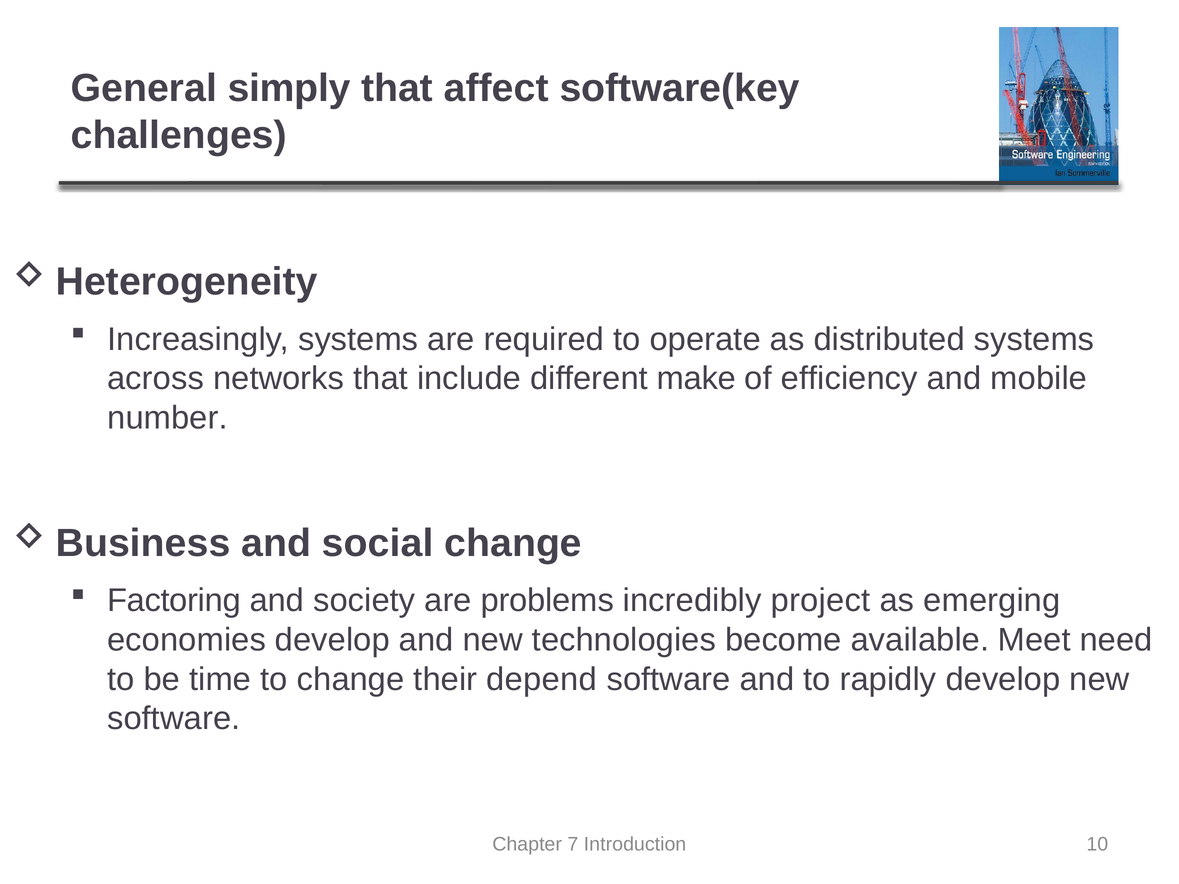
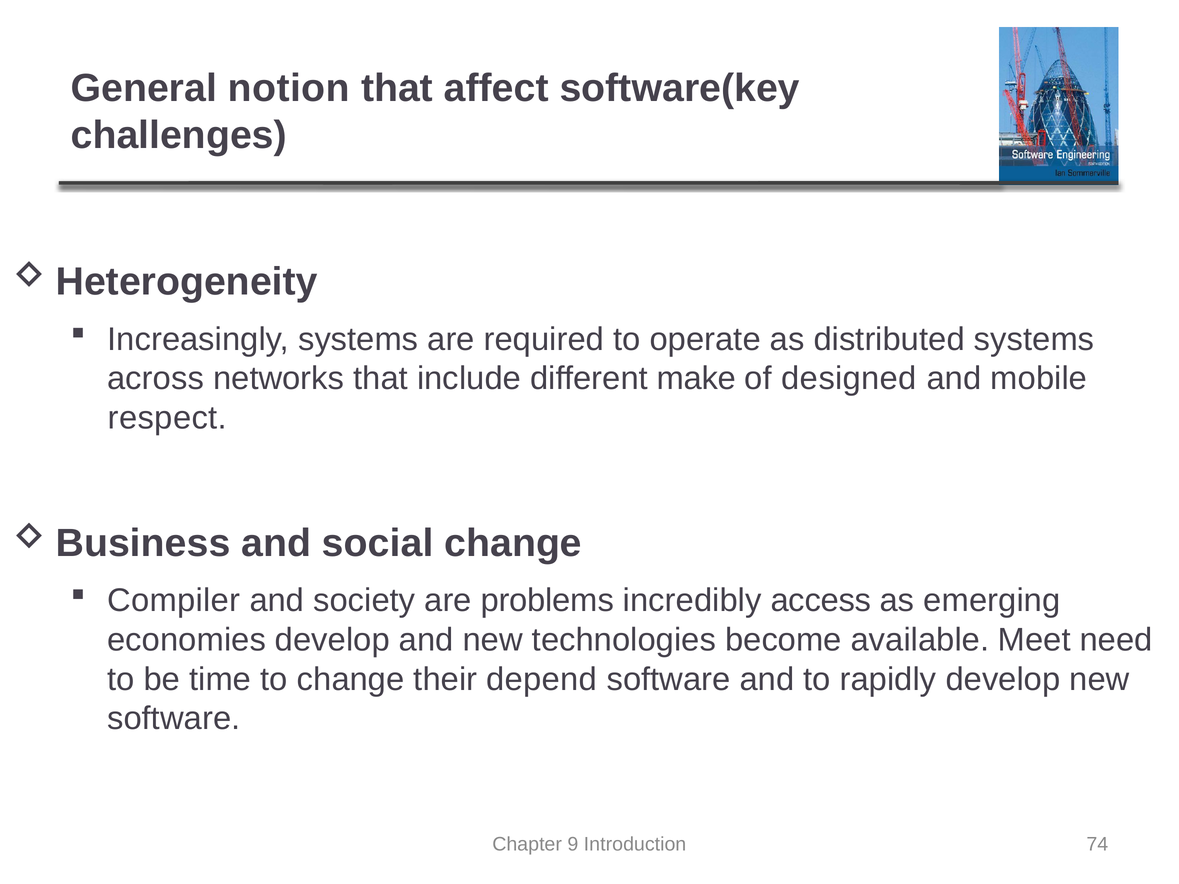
simply: simply -> notion (289, 88)
efficiency: efficiency -> designed (849, 379)
number: number -> respect (167, 418)
Factoring: Factoring -> Compiler (174, 601)
project: project -> access (821, 601)
7: 7 -> 9 (573, 844)
10: 10 -> 74 (1097, 844)
